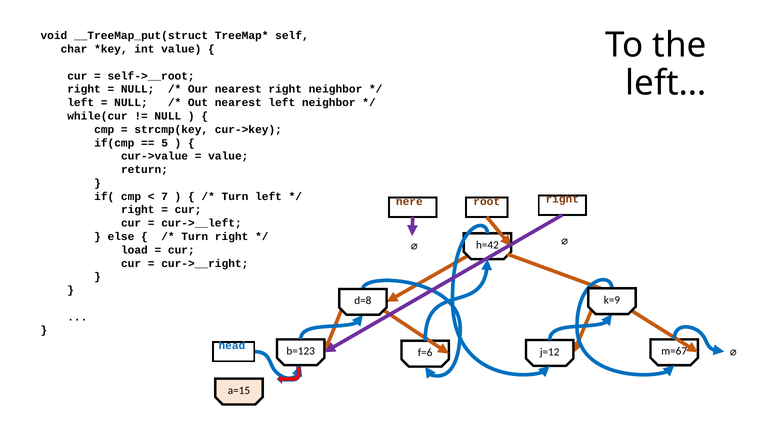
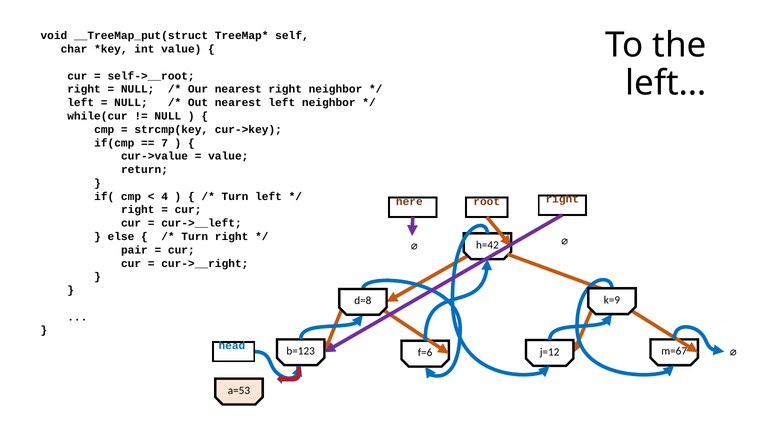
5: 5 -> 7 (165, 143)
7: 7 -> 4 (165, 197)
load: load -> pair (134, 250)
a=15: a=15 -> a=53 (239, 391)
